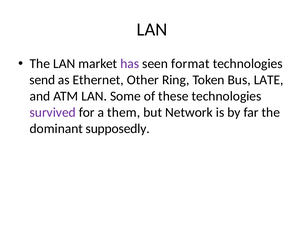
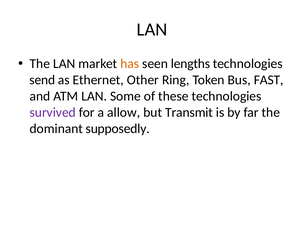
has colour: purple -> orange (130, 64)
format: format -> lengths (191, 64)
LATE: LATE -> FAST (269, 80)
them: them -> allow (124, 112)
Network: Network -> Transmit (189, 112)
